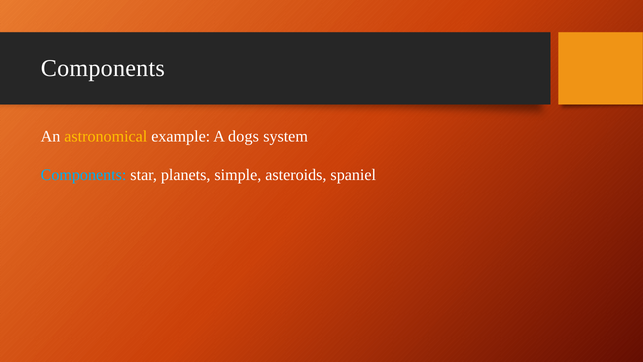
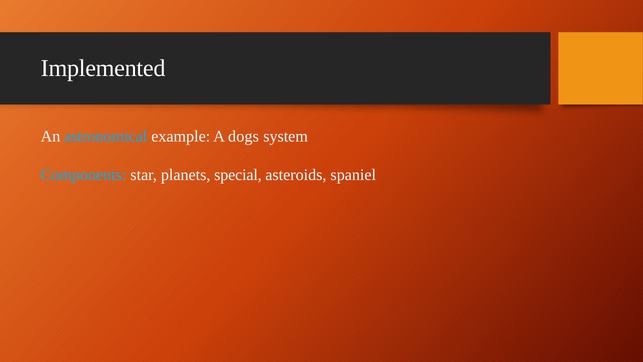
Components: Components -> Implemented (103, 68)
astronomical colour: yellow -> light blue (106, 136)
simple: simple -> special (238, 175)
